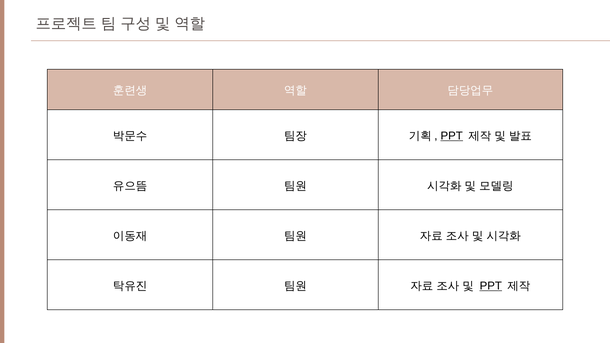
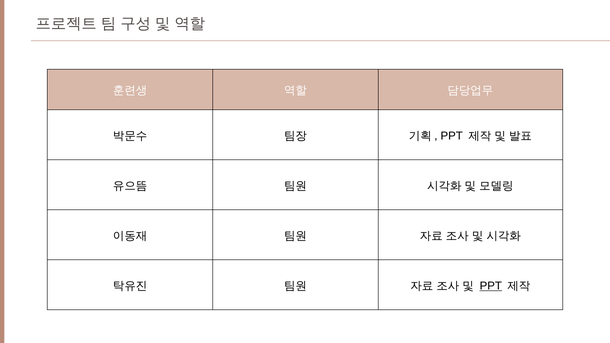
PPT underline: present -> none (452, 136)
